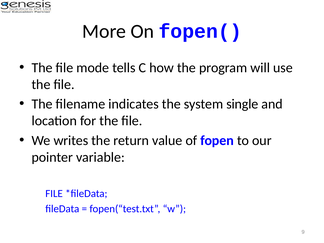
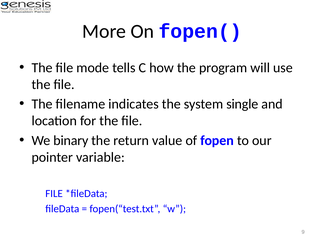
writes: writes -> binary (71, 140)
